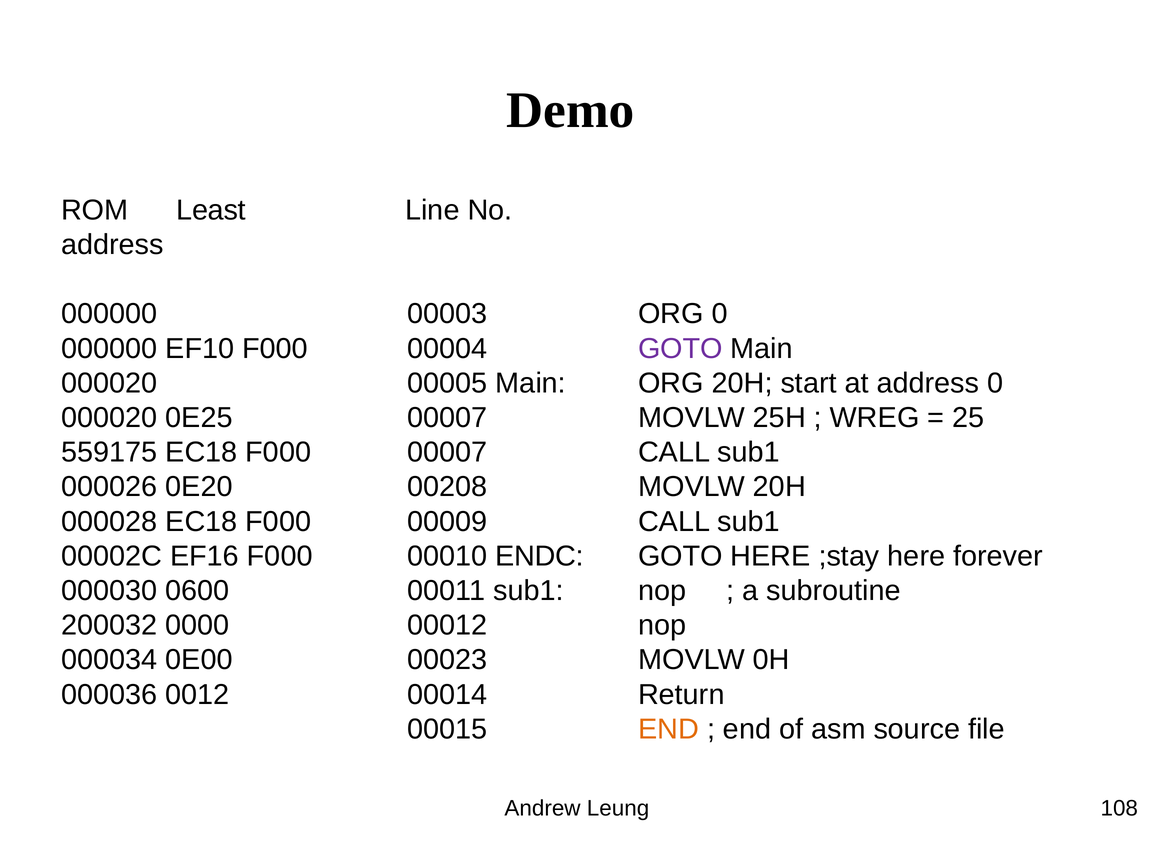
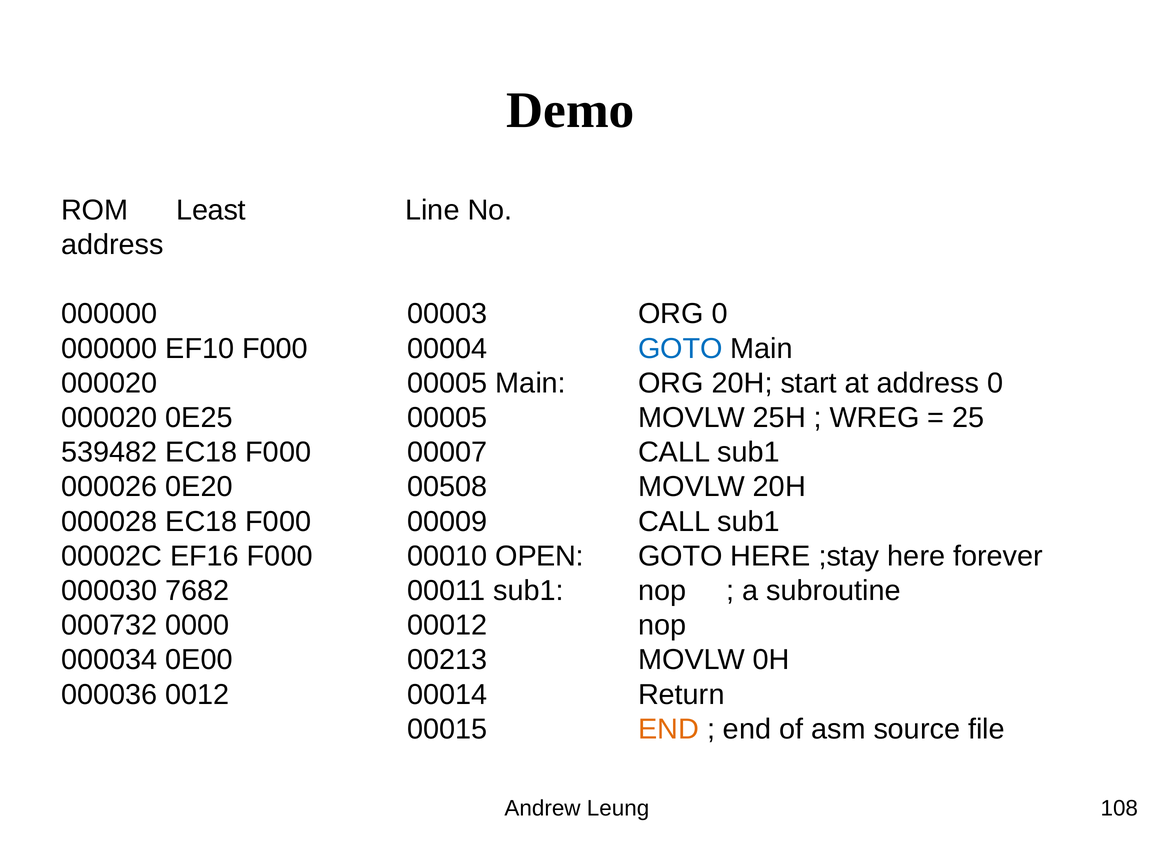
GOTO colour: purple -> blue (680, 349)
0E25 00007: 00007 -> 00005 (447, 418)
559175: 559175 -> 539482 (109, 453)
00208: 00208 -> 00508 (447, 487)
ENDC: ENDC -> OPEN (540, 556)
0600: 0600 -> 7682 (197, 591)
200032: 200032 -> 000732 (109, 626)
00023: 00023 -> 00213 (447, 660)
